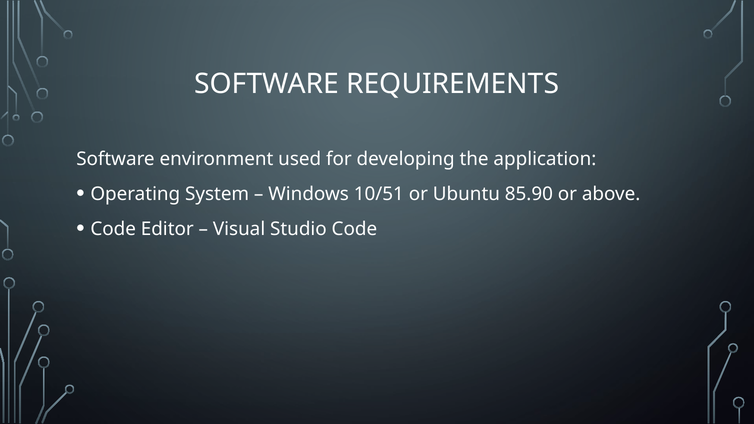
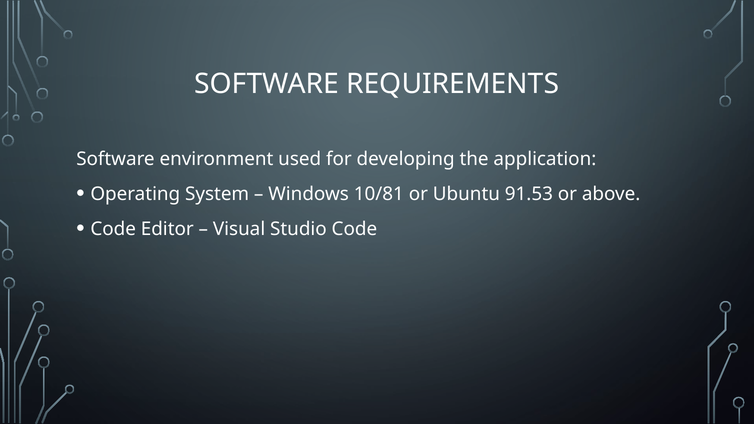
10/51: 10/51 -> 10/81 (379, 194)
85.90: 85.90 -> 91.53 (529, 194)
